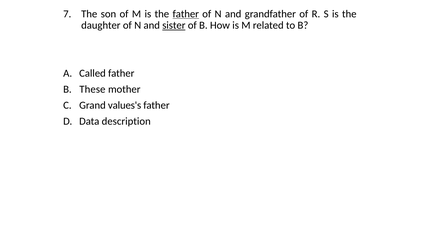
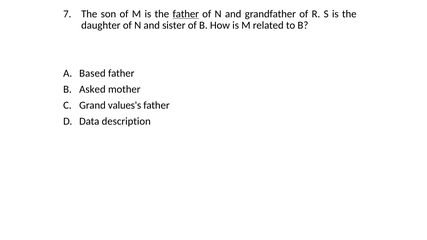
sister underline: present -> none (174, 25)
Called: Called -> Based (92, 73)
These: These -> Asked (92, 89)
